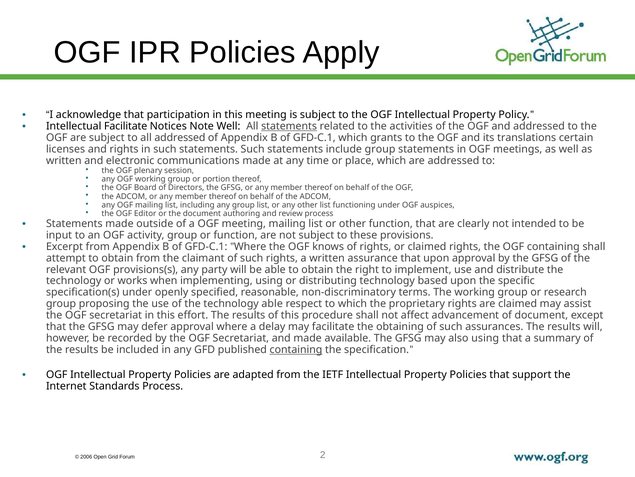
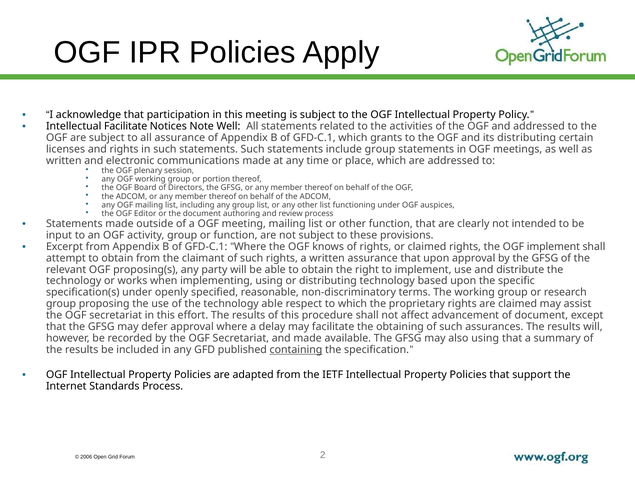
statements underline: present -> none (289, 126)
all addressed: addressed -> assurance (180, 138)
its translations: translations -> distributing (527, 138)
OGF containing: containing -> implement (553, 246)
provisions(s: provisions(s -> proposing(s (146, 269)
